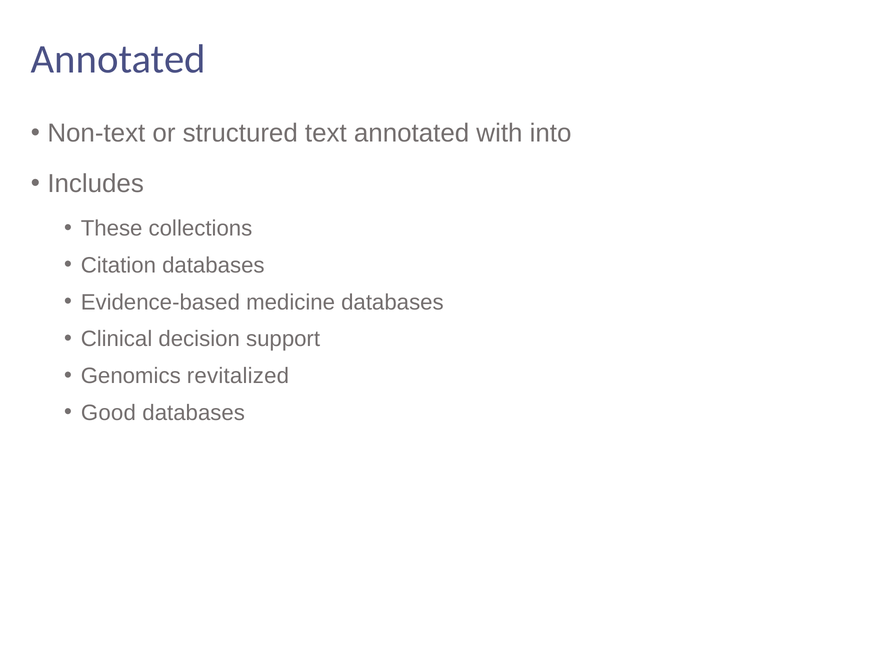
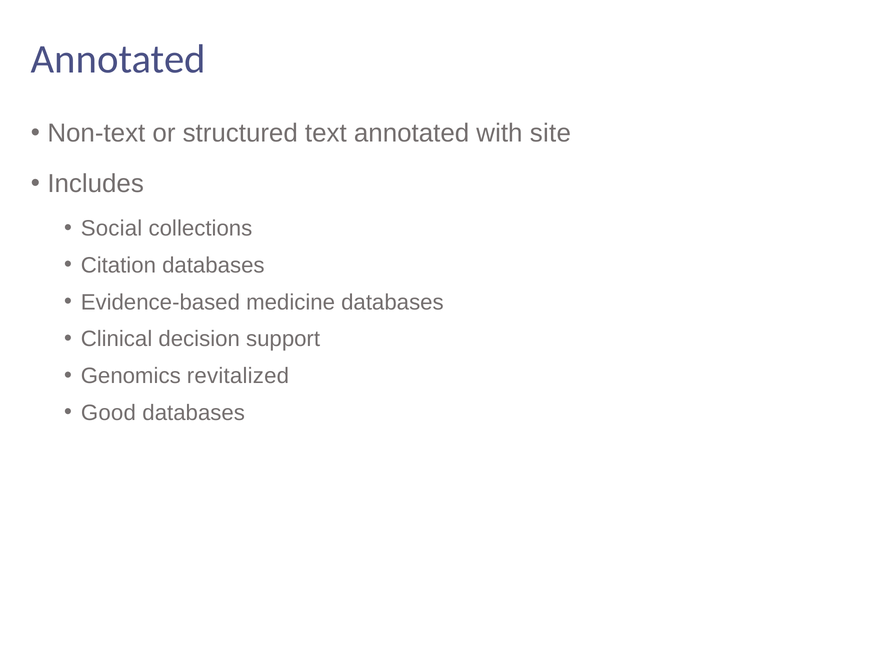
into: into -> site (550, 133)
These: These -> Social (112, 228)
